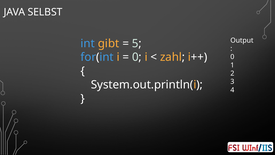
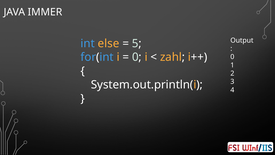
SELBST: SELBST -> IMMER (45, 12)
gibt: gibt -> else (109, 43)
